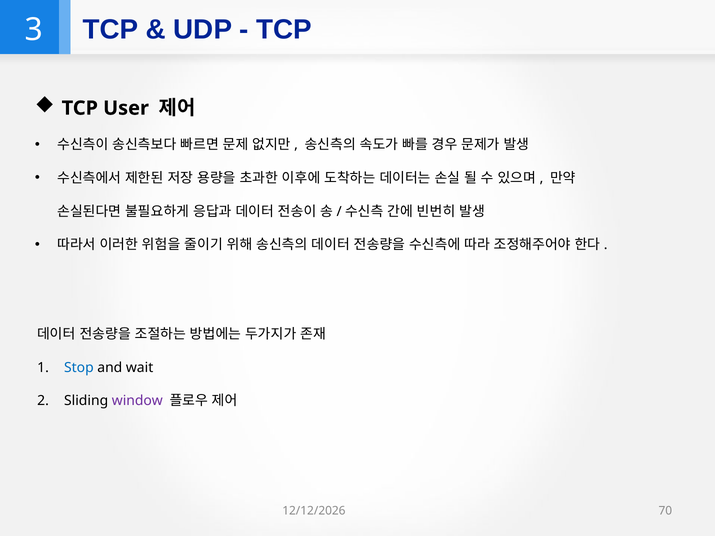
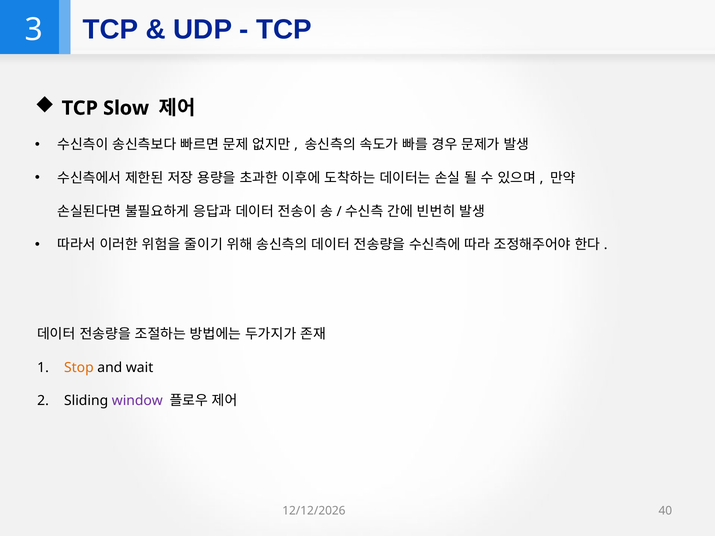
User: User -> Slow (126, 108)
Stop colour: blue -> orange (79, 368)
70: 70 -> 40 (665, 511)
